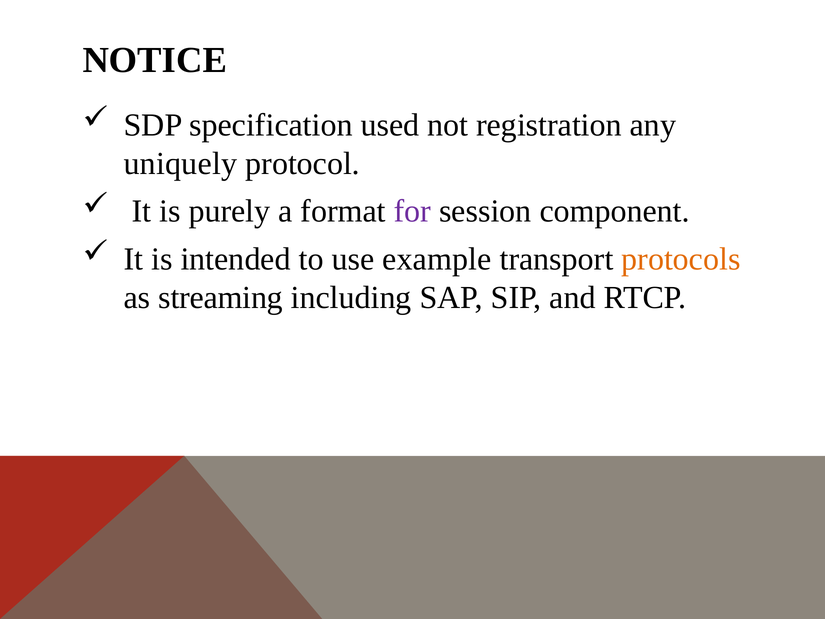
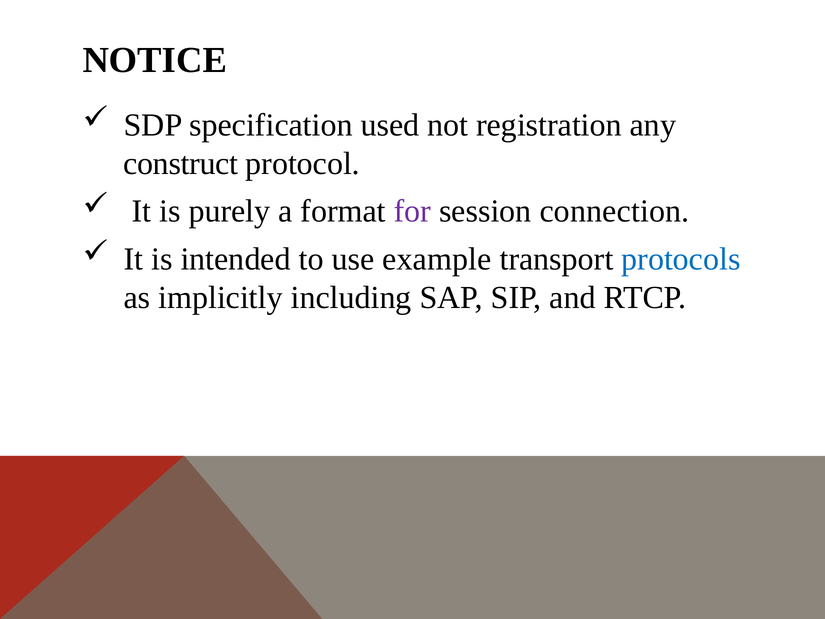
uniquely: uniquely -> construct (181, 163)
component: component -> connection (615, 211)
protocols colour: orange -> blue (681, 259)
streaming: streaming -> implicitly (221, 297)
